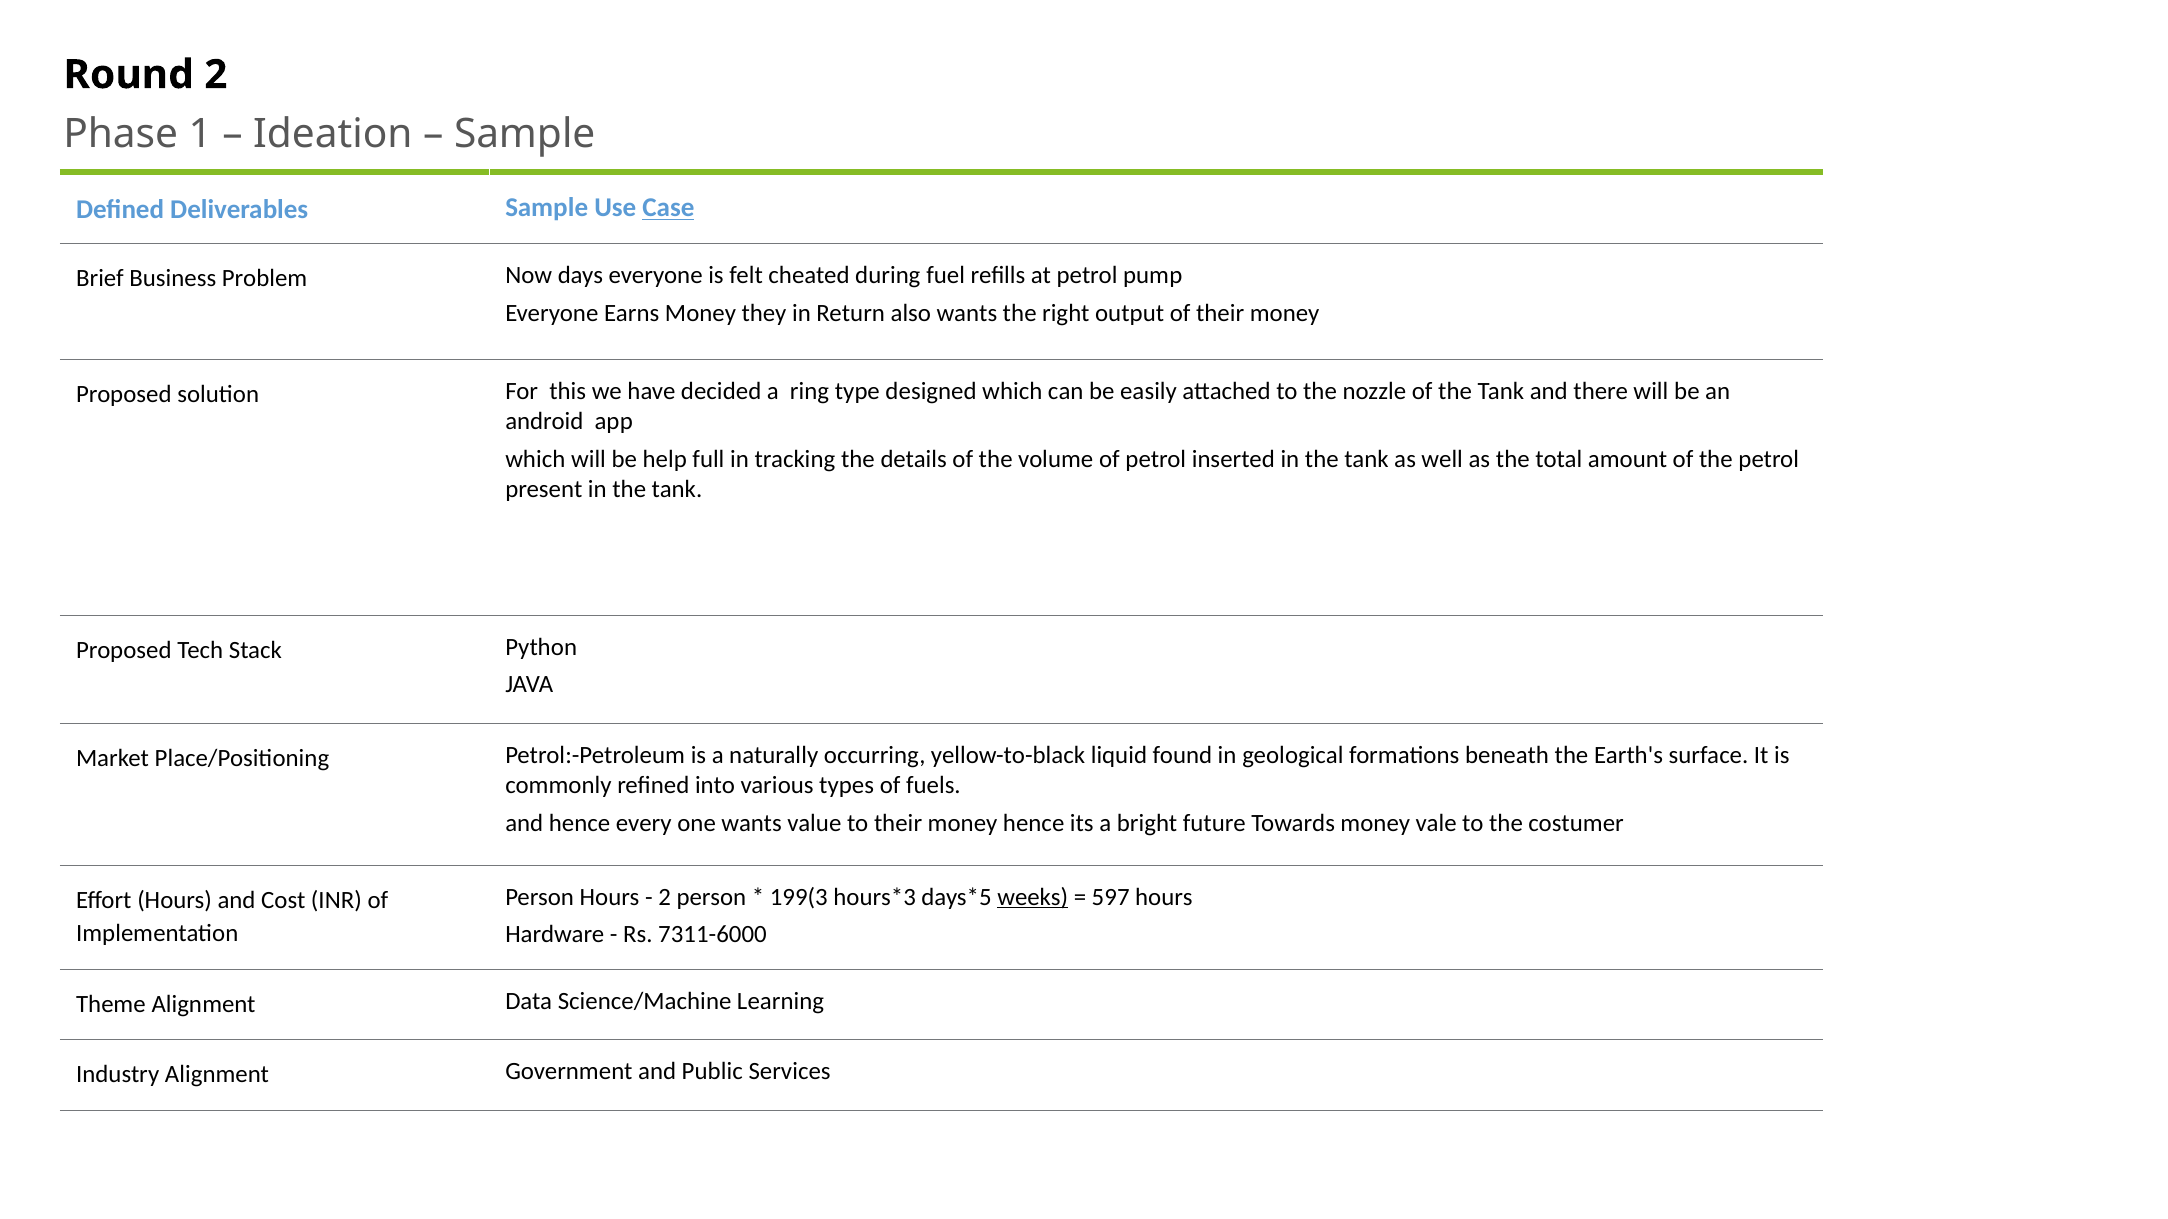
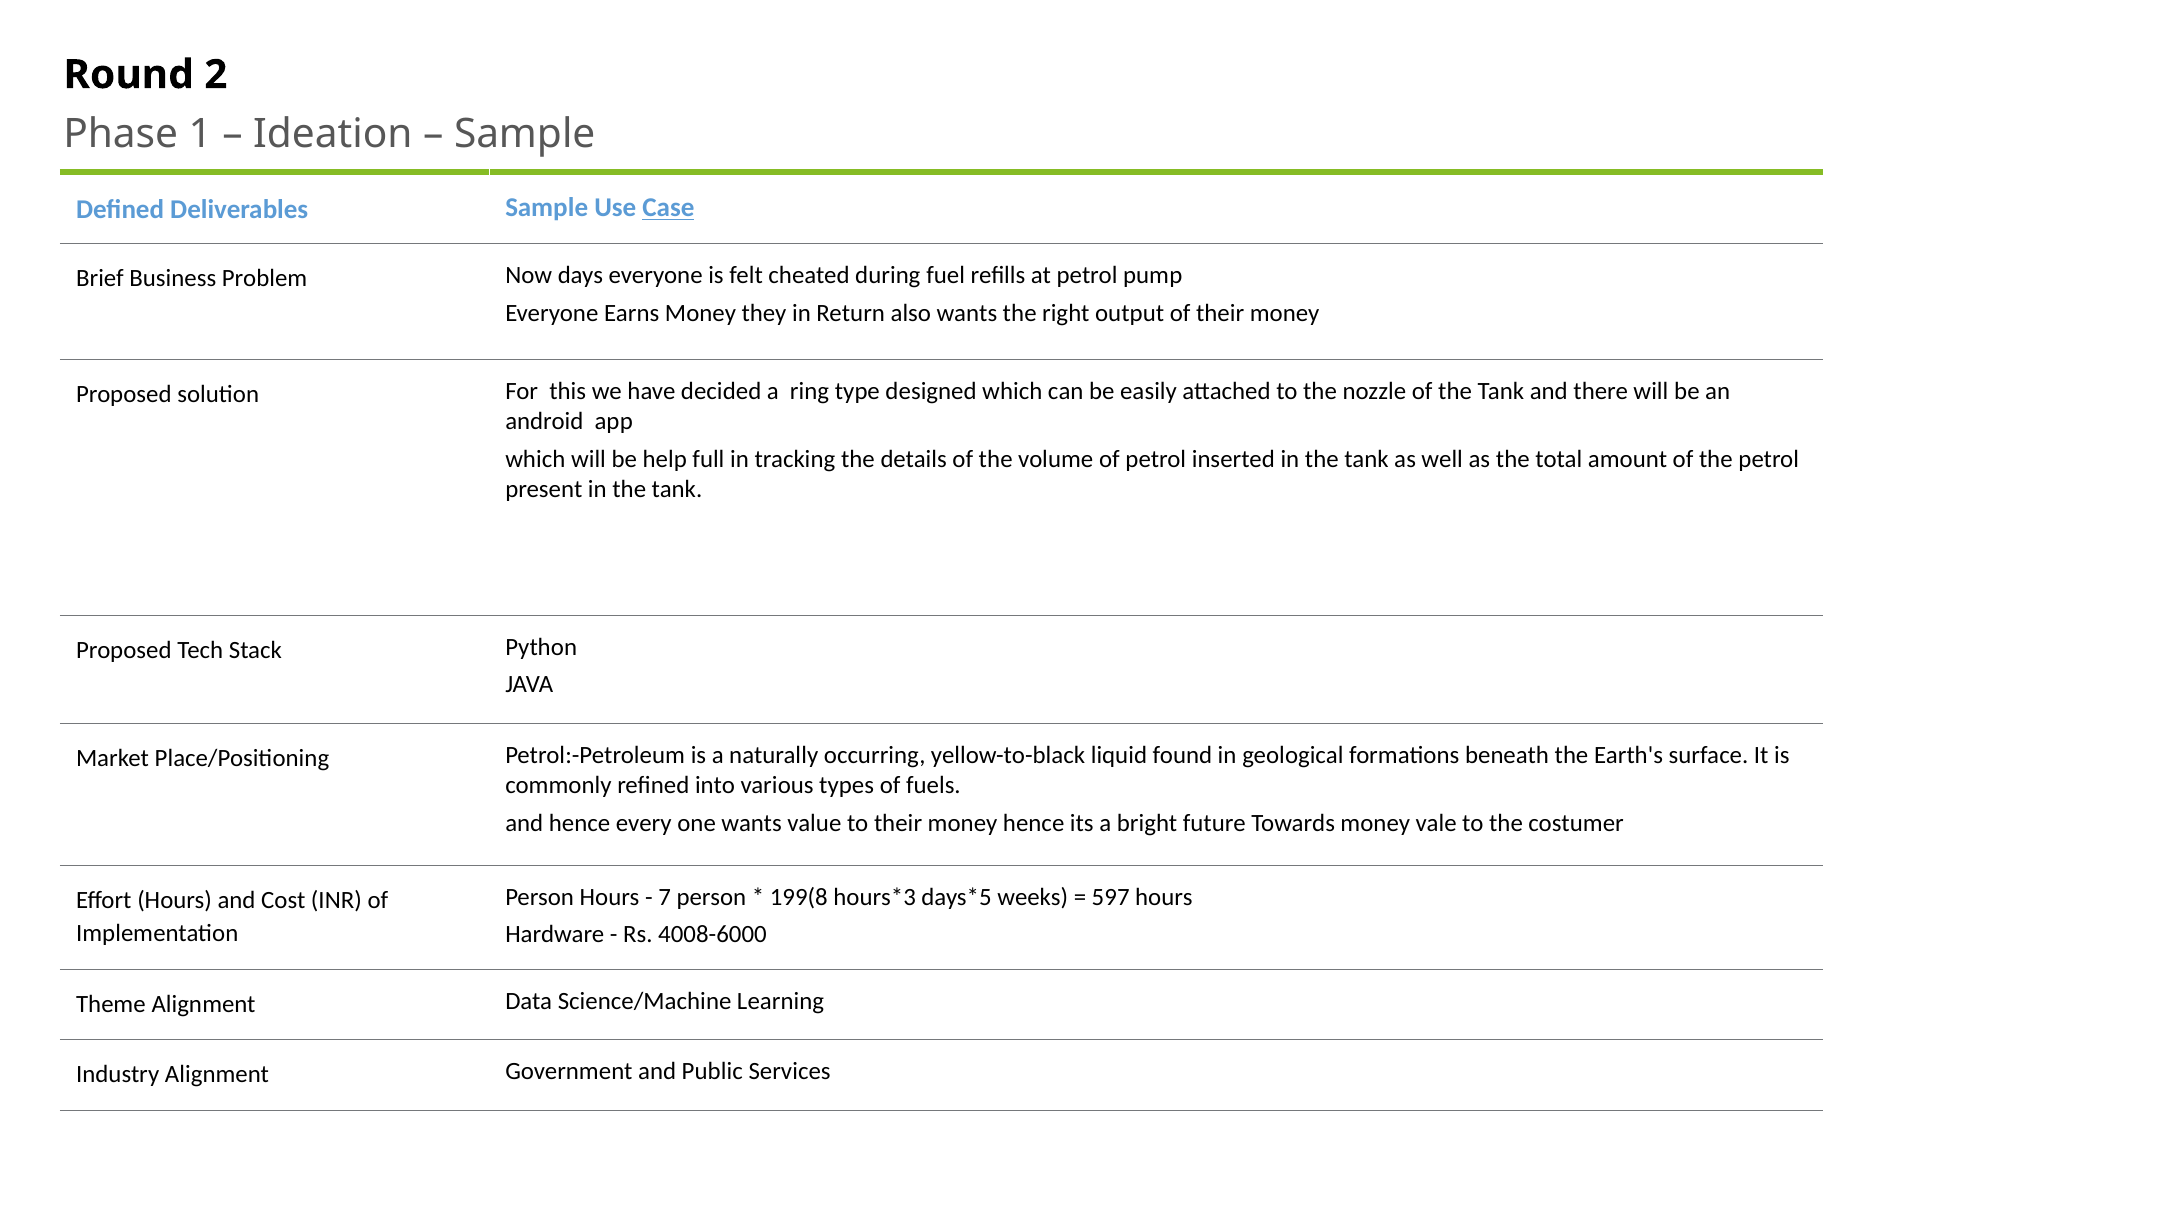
2: 2 -> 7 (665, 897)
199(3: 199(3 -> 199(8 (799, 897)
weeks underline: present -> none (1033, 897)
7311-6000: 7311-6000 -> 4008-6000 (712, 935)
